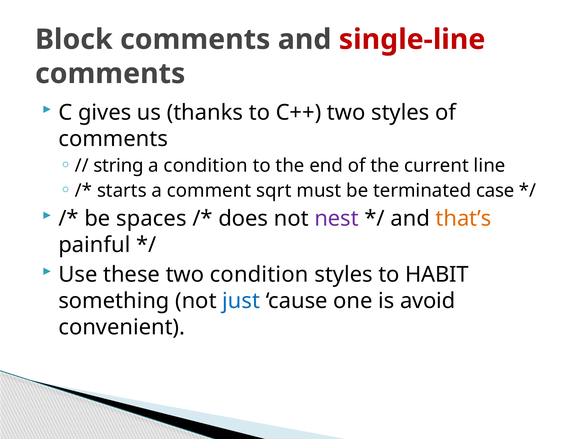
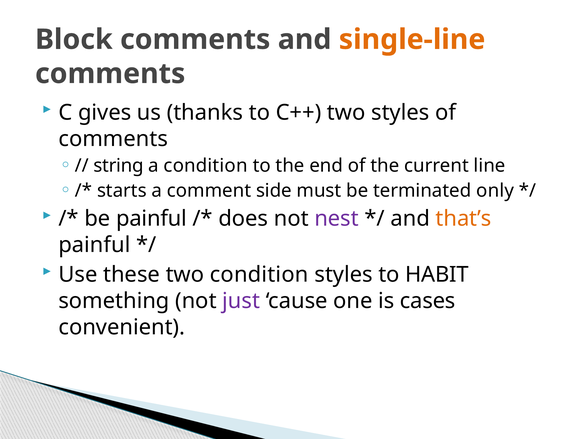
single-line colour: red -> orange (412, 40)
sqrt: sqrt -> side (274, 191)
case: case -> only (495, 191)
be spaces: spaces -> painful (151, 219)
just colour: blue -> purple (241, 301)
avoid: avoid -> cases (428, 301)
